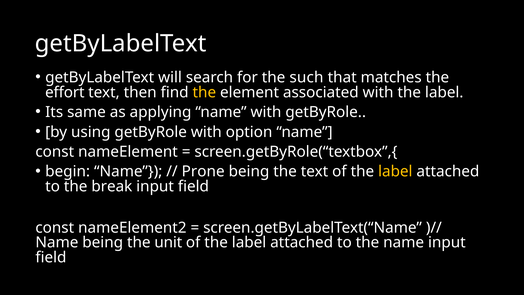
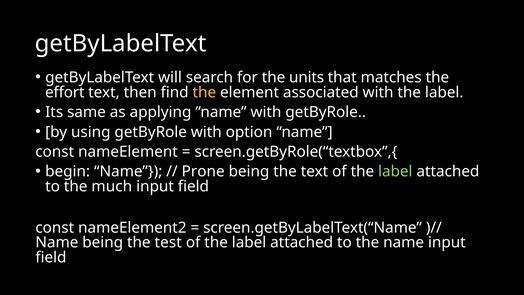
such: such -> units (307, 77)
label colour: yellow -> light green (395, 171)
break: break -> much (112, 186)
unit: unit -> test (168, 242)
